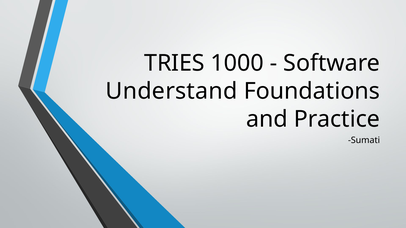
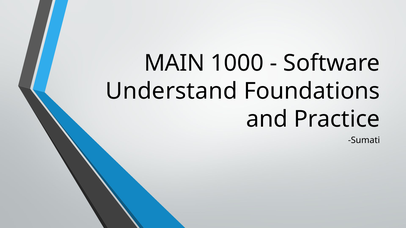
TRIES: TRIES -> MAIN (174, 63)
